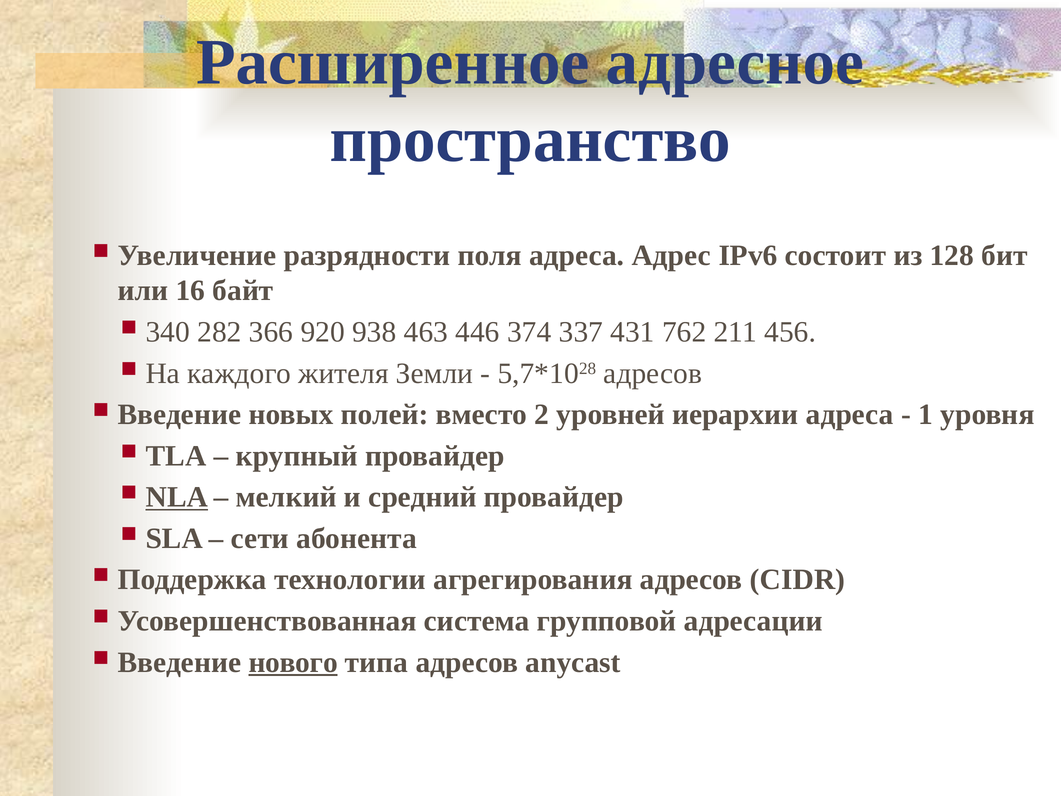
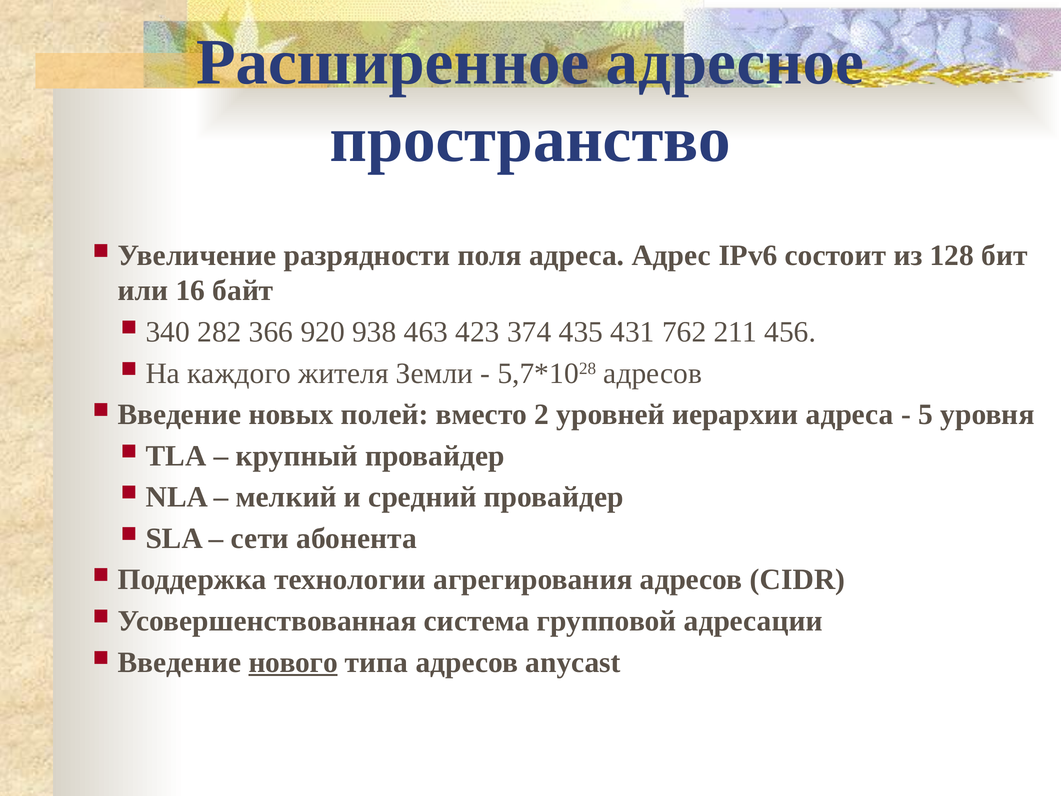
446: 446 -> 423 (478, 332)
337: 337 -> 435 (581, 332)
1: 1 -> 5 (926, 414)
NLA underline: present -> none (177, 497)
